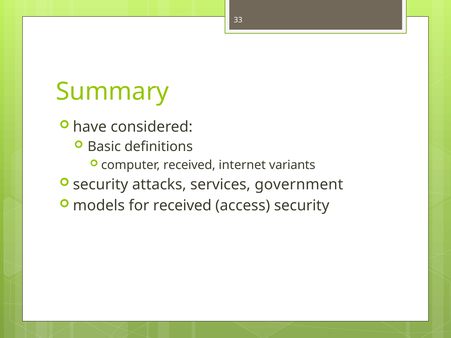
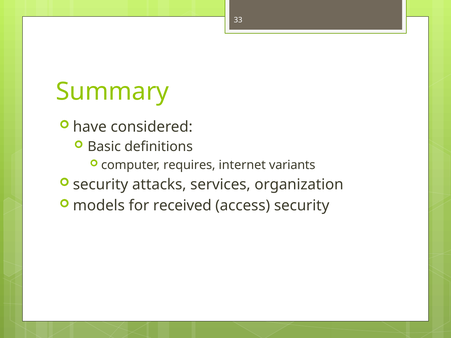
computer received: received -> requires (189, 165)
government: government -> organization (299, 185)
